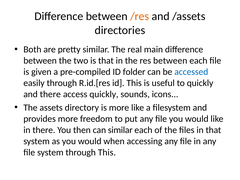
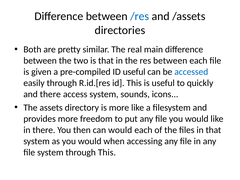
/res colour: orange -> blue (140, 16)
ID folder: folder -> useful (134, 72)
access quickly: quickly -> system (104, 94)
can similar: similar -> would (120, 130)
